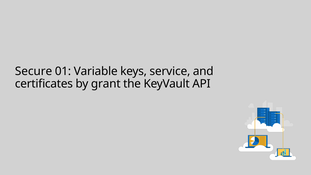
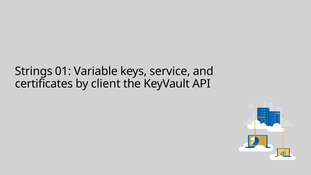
Secure: Secure -> Strings (34, 71)
grant: grant -> client (106, 84)
